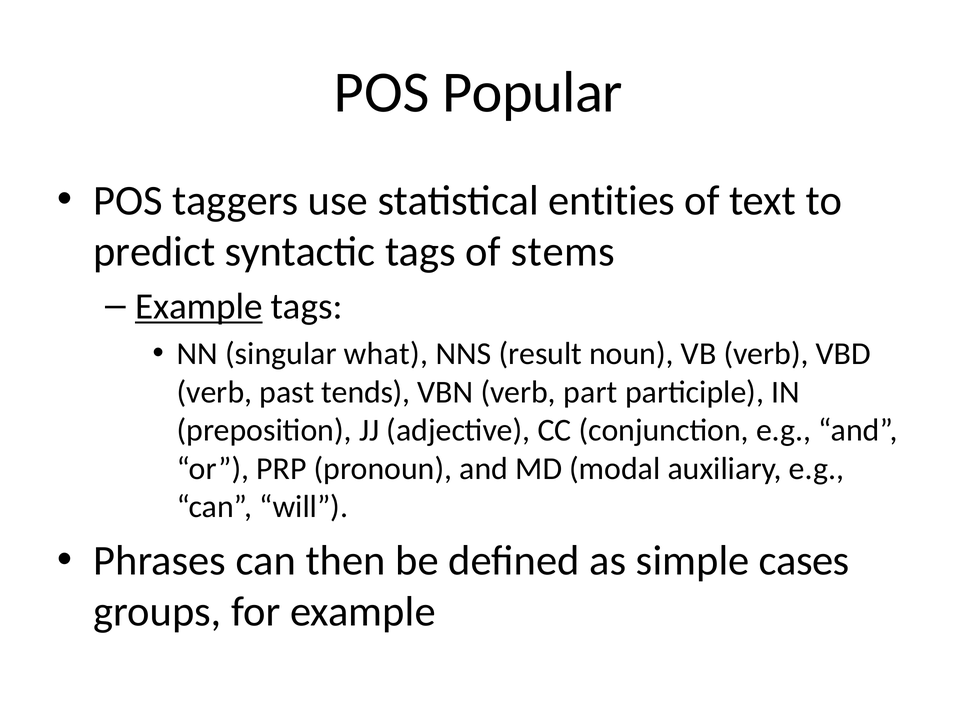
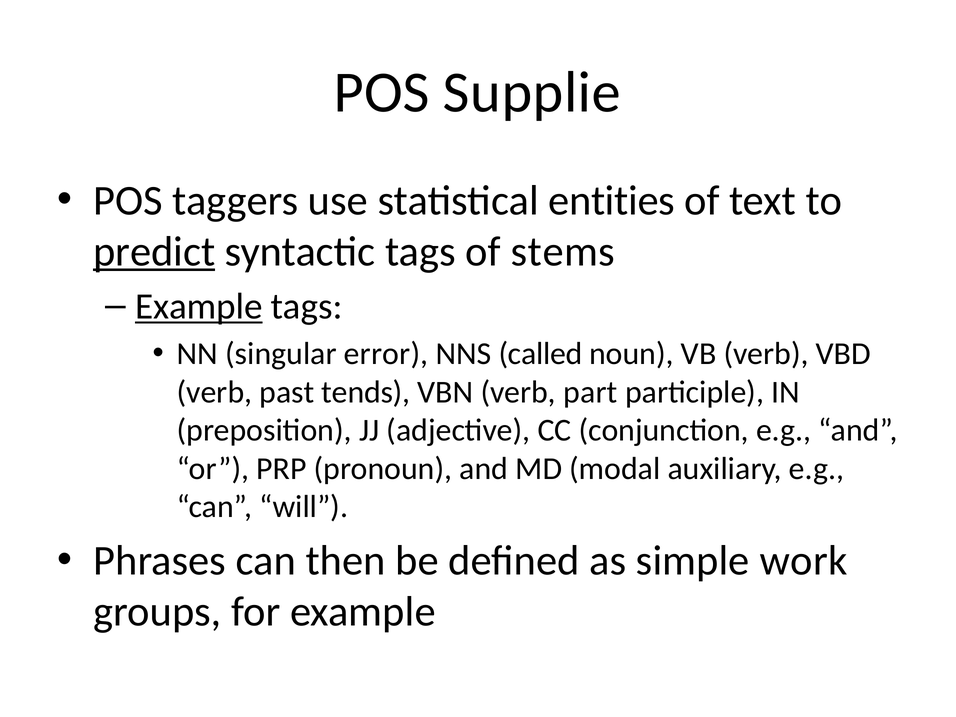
Popular: Popular -> Supplie (532, 93)
predict underline: none -> present (154, 252)
what: what -> error (386, 354)
result: result -> called (540, 354)
cases: cases -> work (804, 561)
